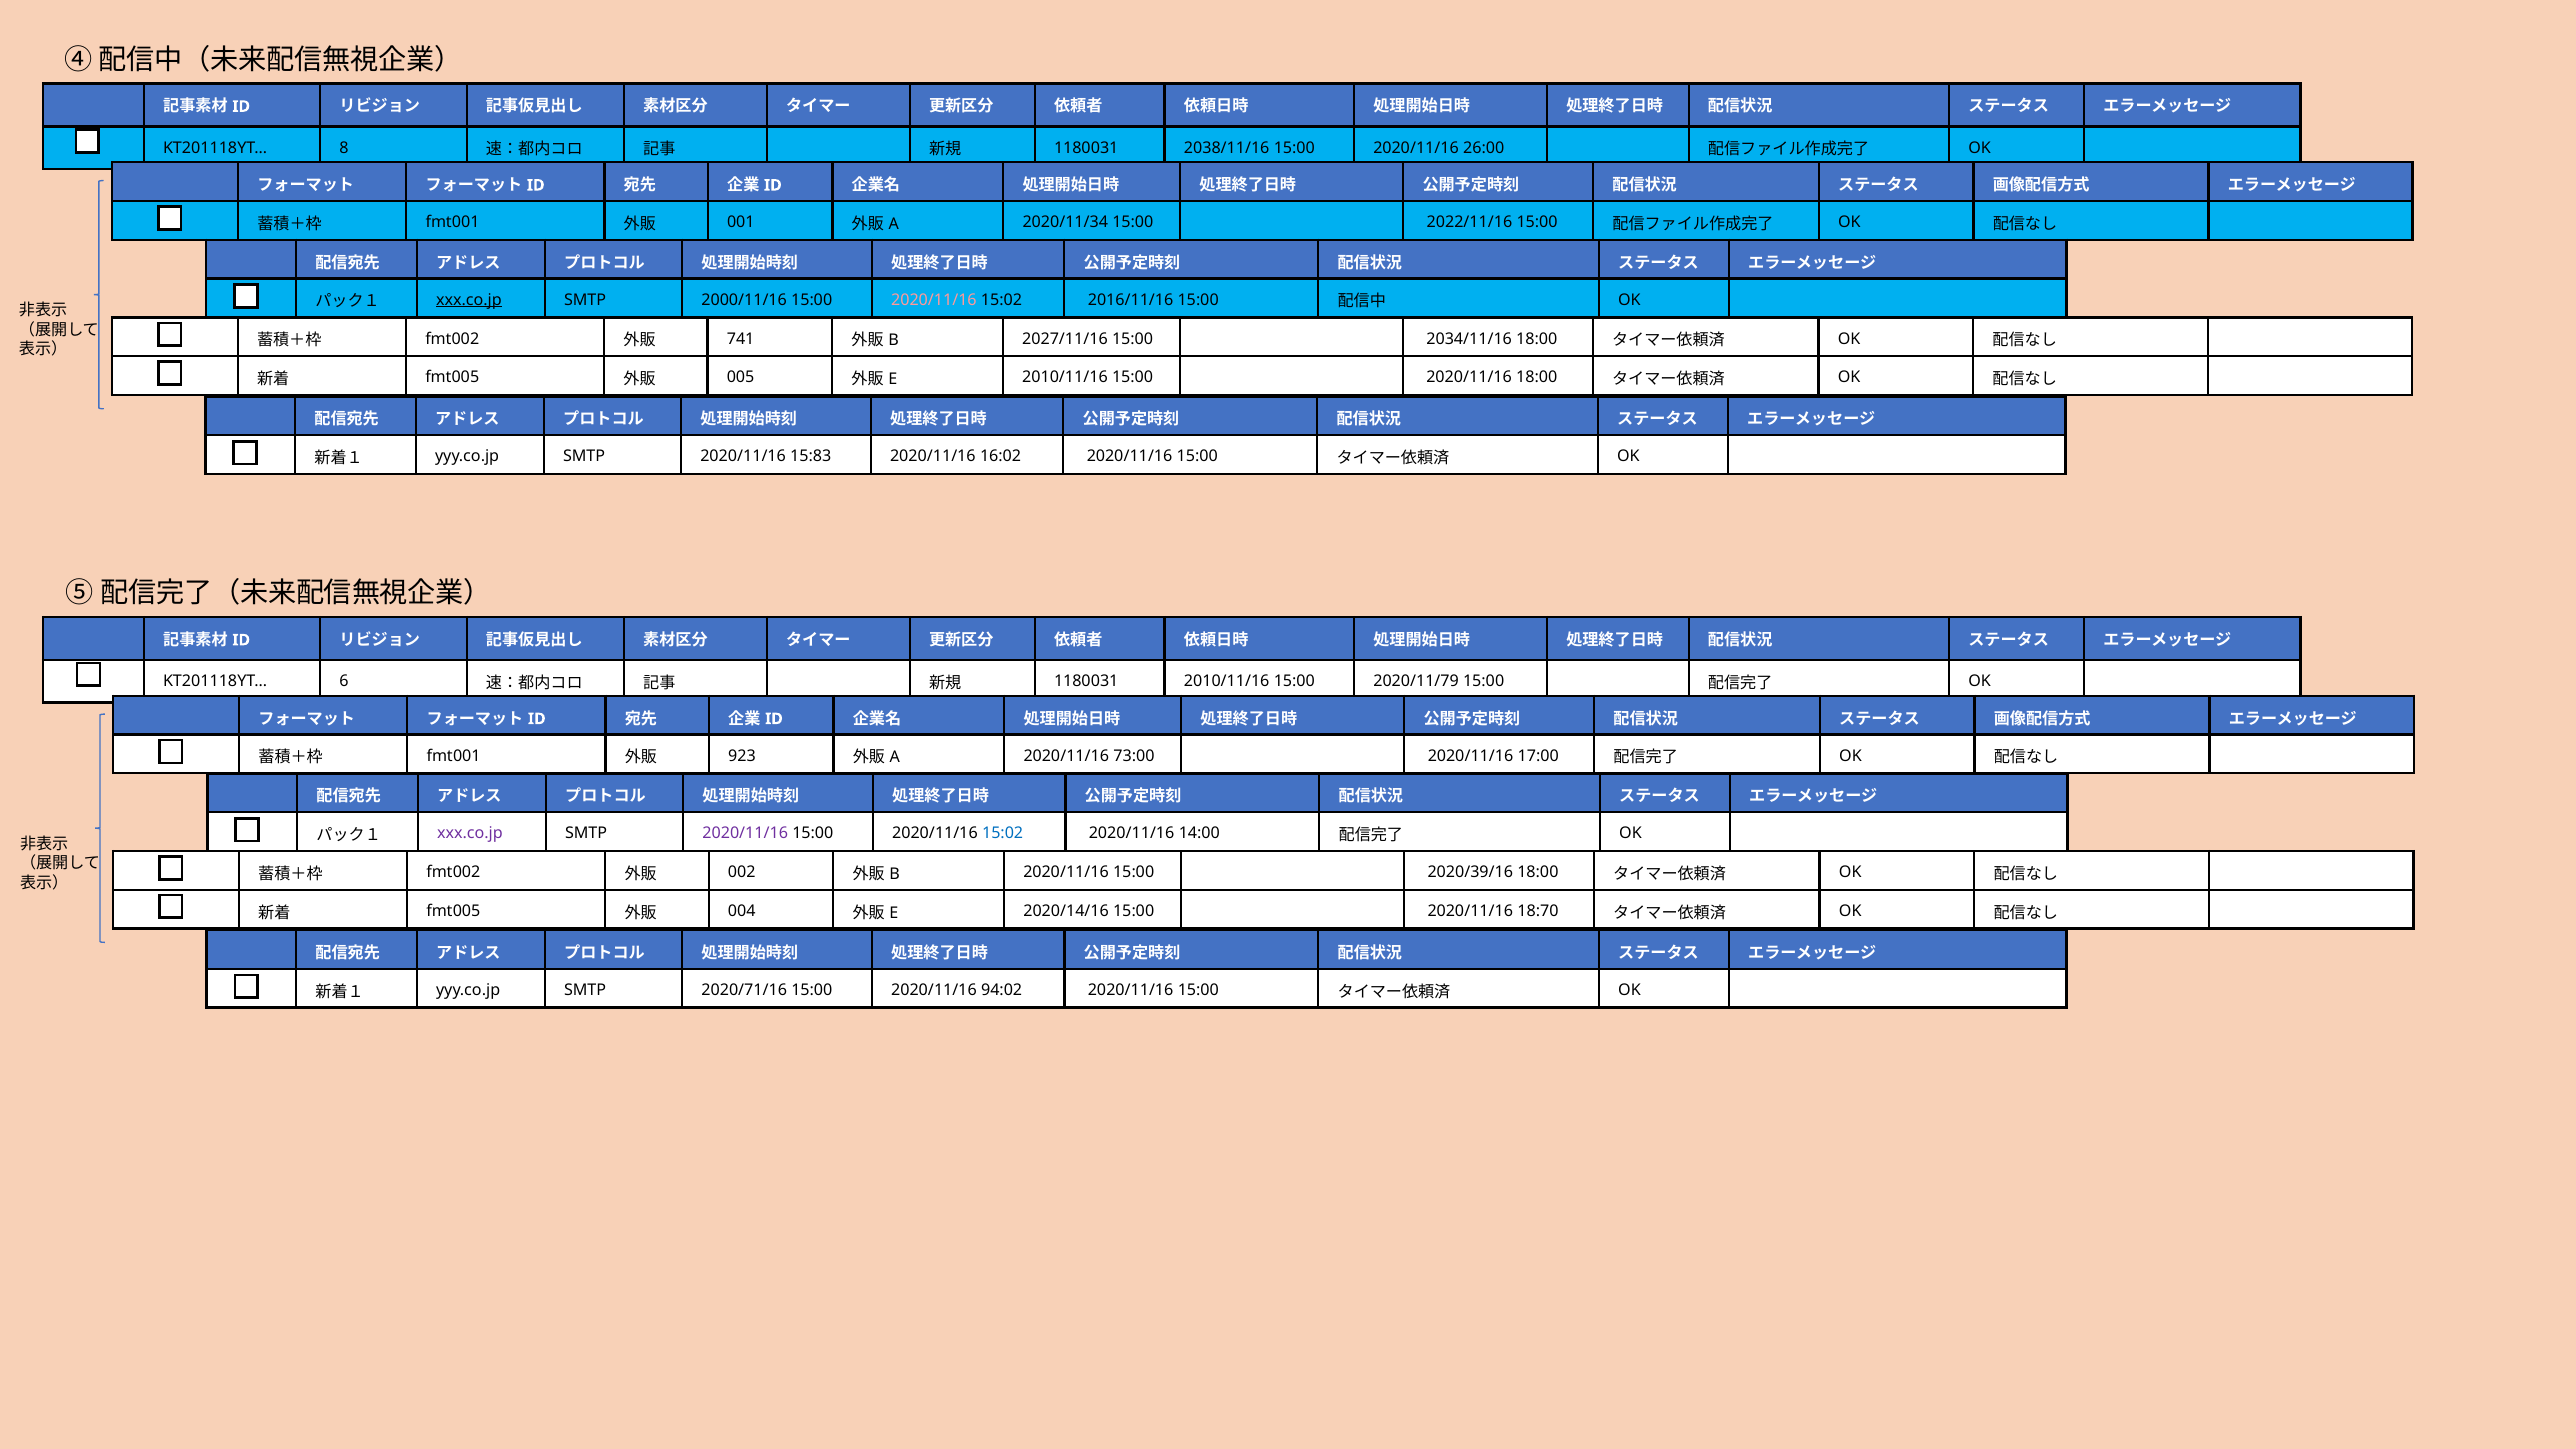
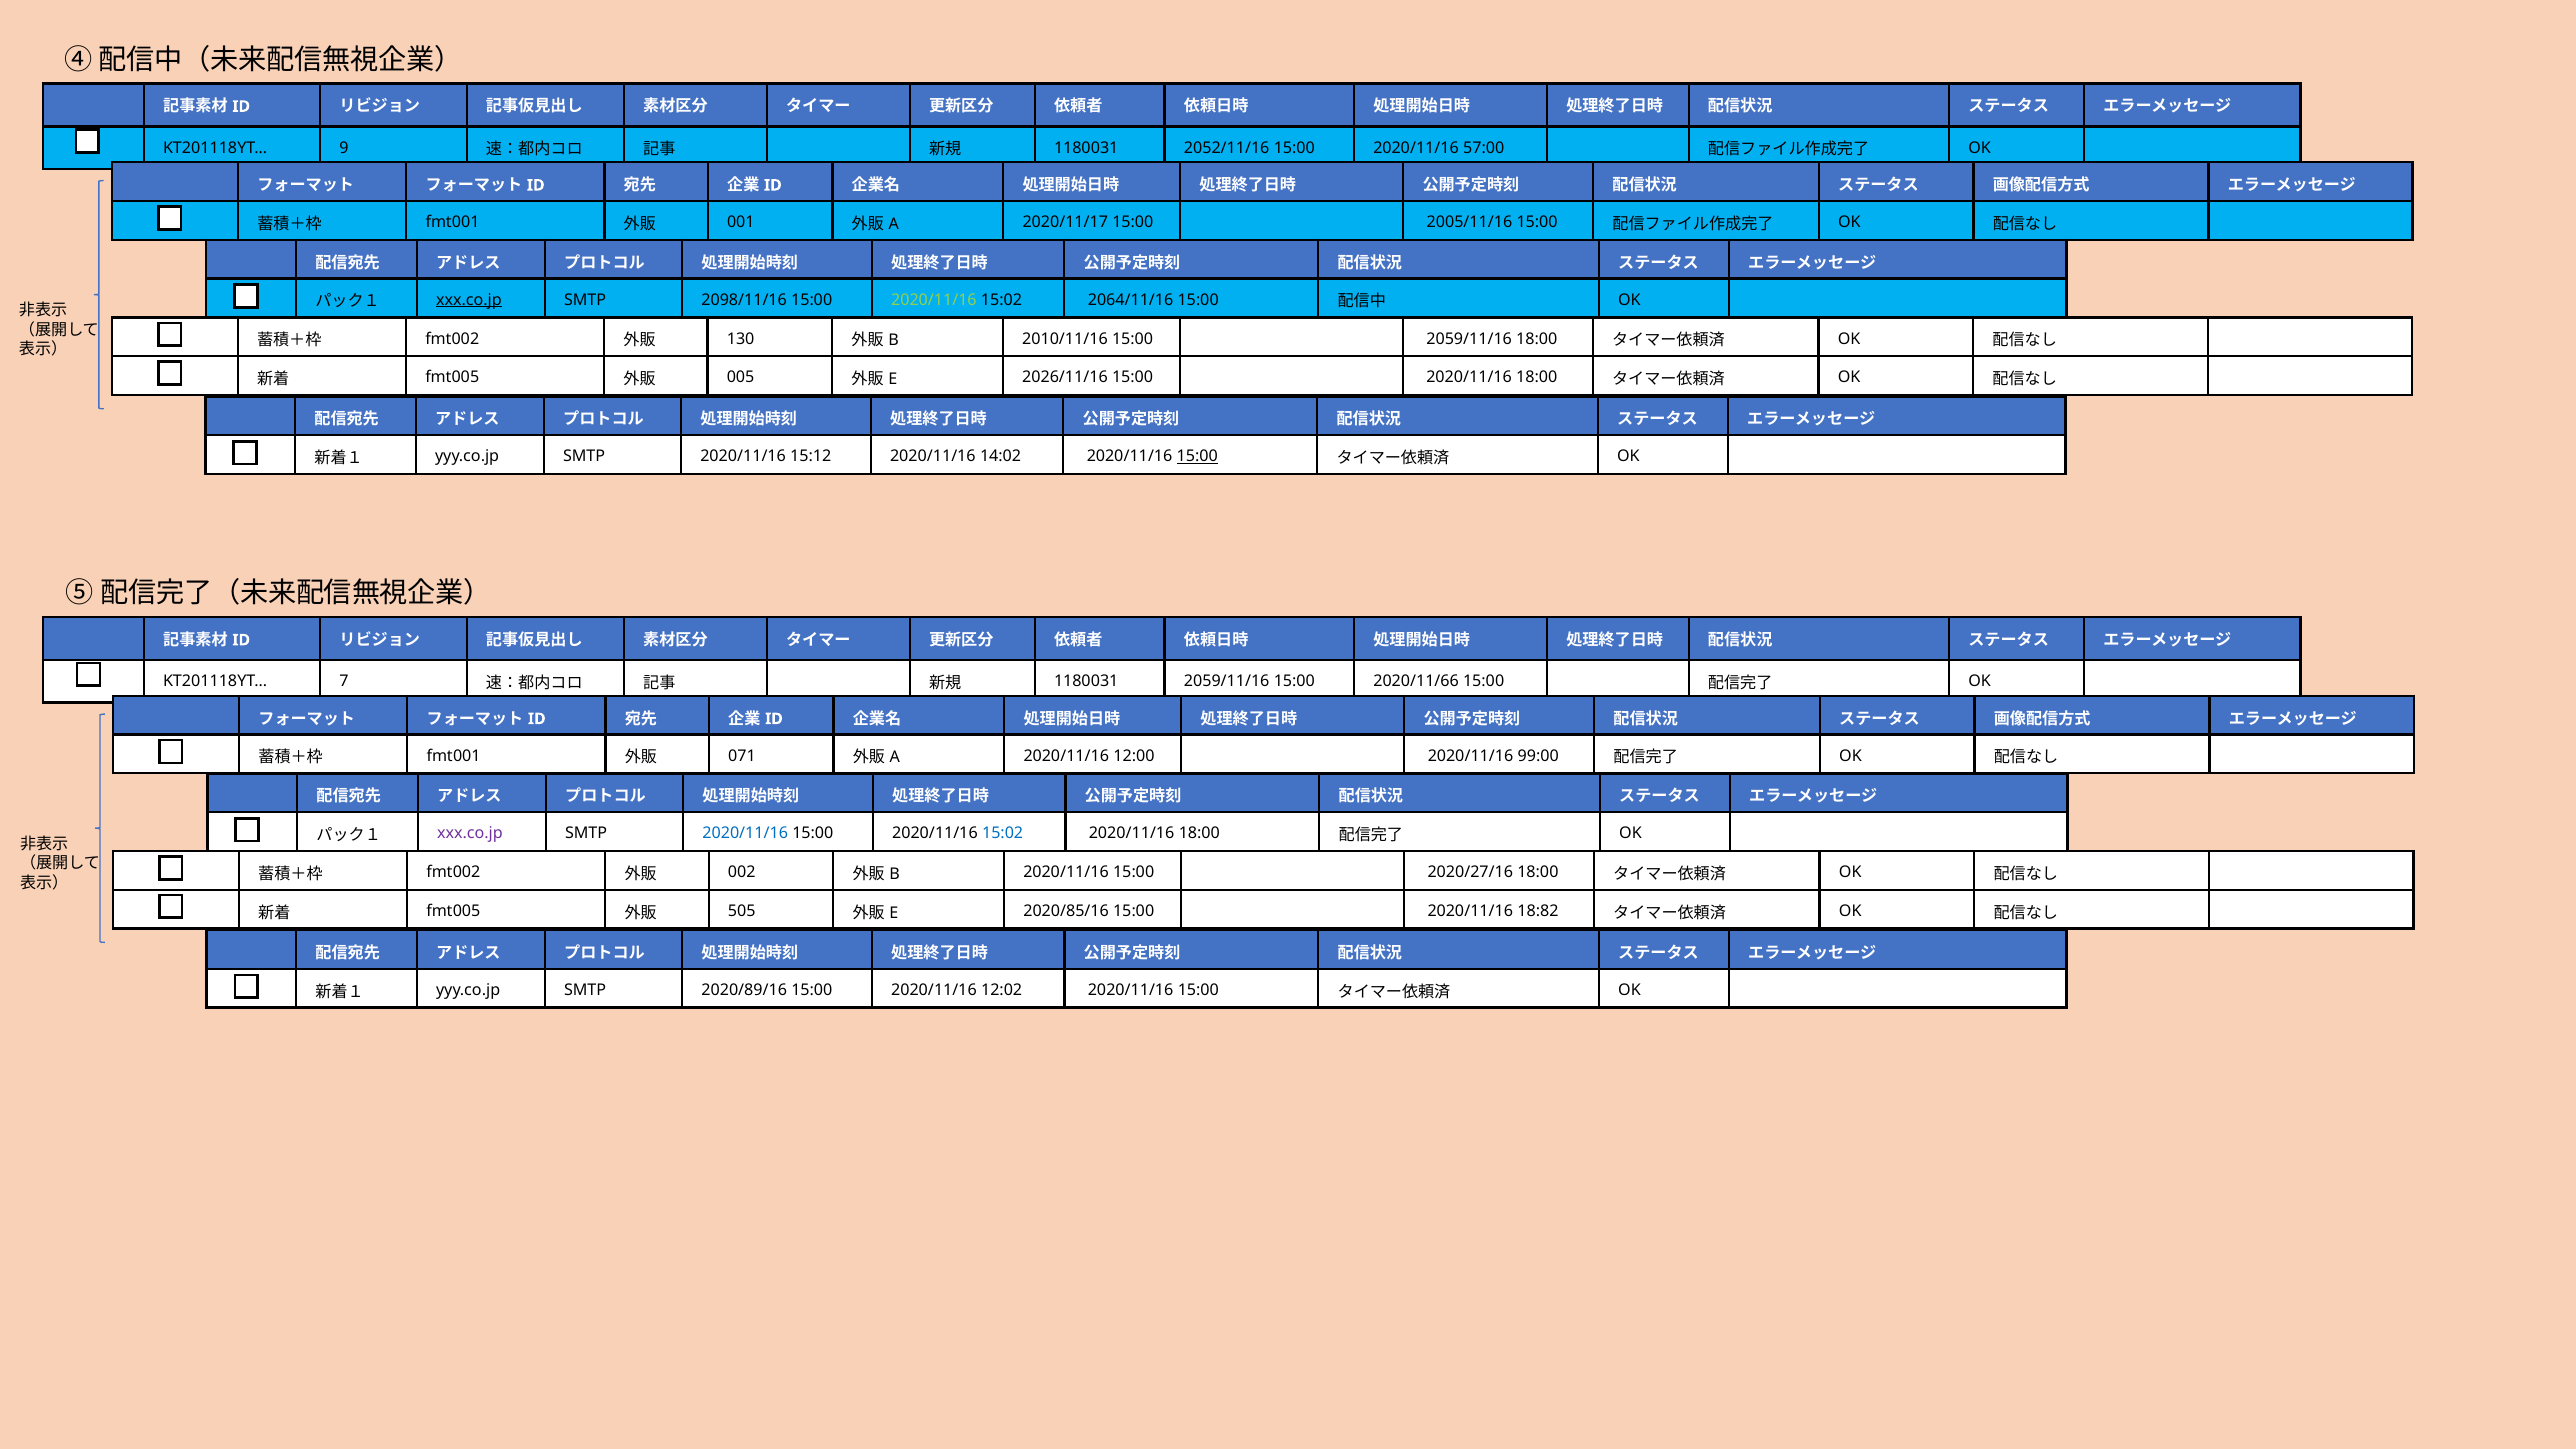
8: 8 -> 9 (344, 148)
2038/11/16: 2038/11/16 -> 2052/11/16 (1227, 148)
26:00: 26:00 -> 57:00 (1484, 148)
2020/11/34: 2020/11/34 -> 2020/11/17 (1065, 222)
2022/11/16: 2022/11/16 -> 2005/11/16 (1469, 222)
2000/11/16: 2000/11/16 -> 2098/11/16 (744, 300)
2020/11/16 colour: pink -> light green (934, 300)
2016/11/16: 2016/11/16 -> 2064/11/16 (1131, 300)
741: 741 -> 130 (741, 339)
2027/11/16: 2027/11/16 -> 2010/11/16 (1065, 339)
15:00 2034/11/16: 2034/11/16 -> 2059/11/16 (1469, 339)
2010/11/16: 2010/11/16 -> 2026/11/16 (1065, 378)
15:83: 15:83 -> 15:12 (811, 457)
16:02: 16:02 -> 14:02 (1001, 457)
15:00 underline: none -> present (1197, 457)
6: 6 -> 7 (344, 681)
1180031 2010/11/16: 2010/11/16 -> 2059/11/16 (1227, 681)
2020/11/79: 2020/11/79 -> 2020/11/66 (1416, 681)
923: 923 -> 071 (742, 756)
73:00: 73:00 -> 12:00 (1134, 756)
17:00: 17:00 -> 99:00 (1538, 756)
2020/11/16 colour: purple -> blue (745, 833)
14:00: 14:00 -> 18:00 (1199, 833)
2020/39/16: 2020/39/16 -> 2020/27/16 (1470, 872)
004: 004 -> 505 (742, 911)
2020/14/16: 2020/14/16 -> 2020/85/16 (1066, 911)
18:70: 18:70 -> 18:82 (1538, 911)
2020/71/16: 2020/71/16 -> 2020/89/16 (744, 990)
94:02: 94:02 -> 12:02 (1002, 990)
